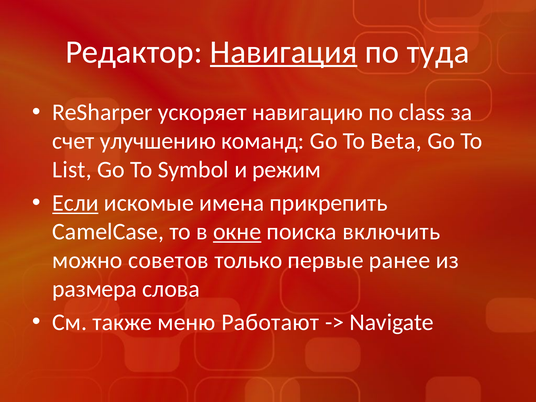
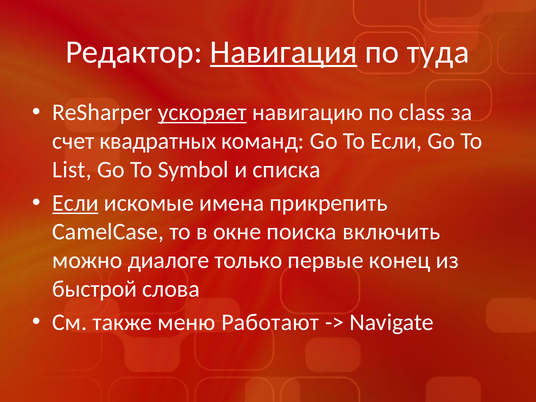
ускоряет underline: none -> present (202, 112)
улучшению: улучшению -> квадратных (158, 141)
To Beta: Beta -> Если (396, 141)
режим: режим -> списка (287, 170)
окне underline: present -> none (237, 232)
советов: советов -> диалоге (168, 260)
ранее: ранее -> конец (400, 260)
размера: размера -> быстрой (95, 289)
